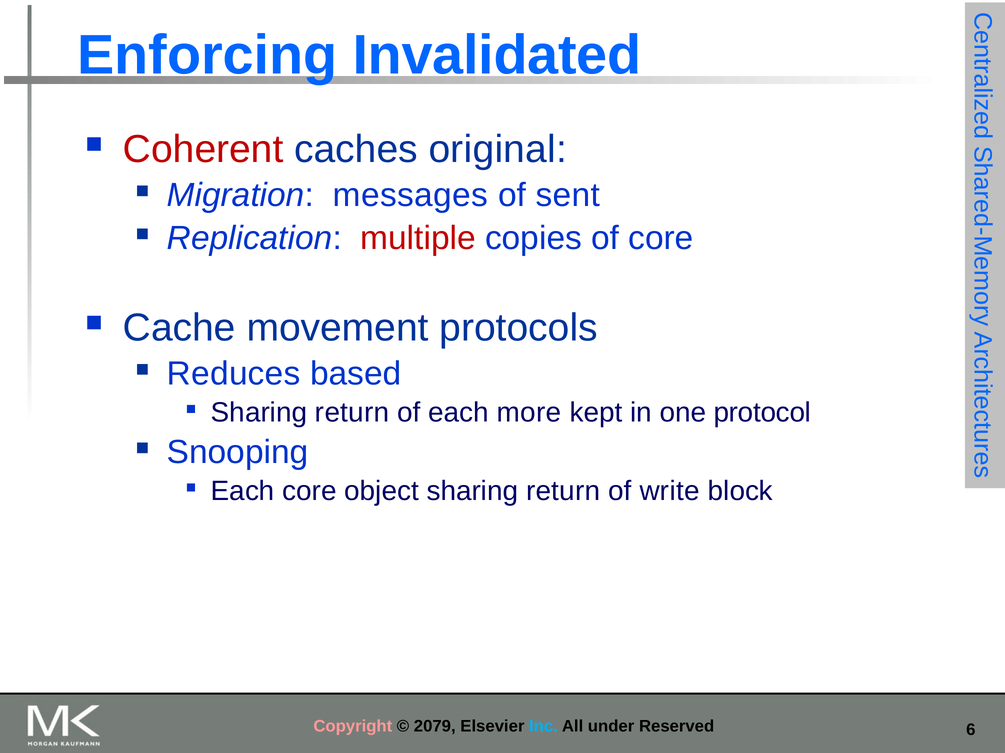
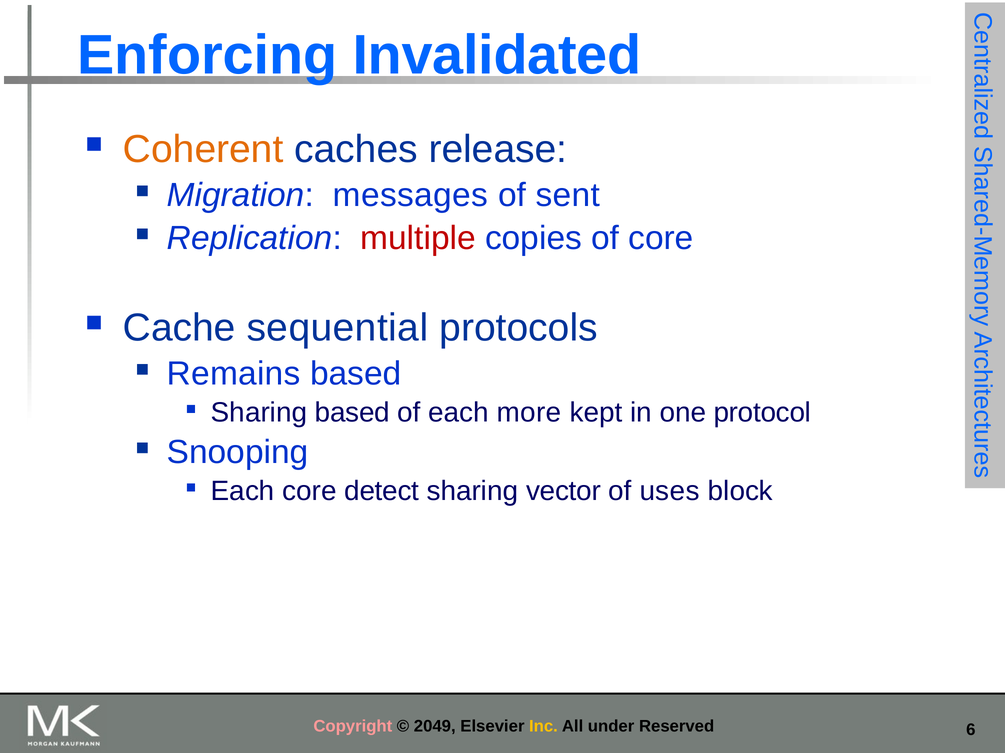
Coherent colour: red -> orange (203, 150)
original: original -> release (498, 150)
movement: movement -> sequential (337, 328)
Reduces: Reduces -> Remains (234, 374)
return: return -> based (352, 413)
object: object -> detect (382, 491)
return: return -> vector (563, 491)
write: write -> uses (670, 491)
2079: 2079 -> 2049 (435, 727)
Inc colour: light blue -> yellow (543, 727)
